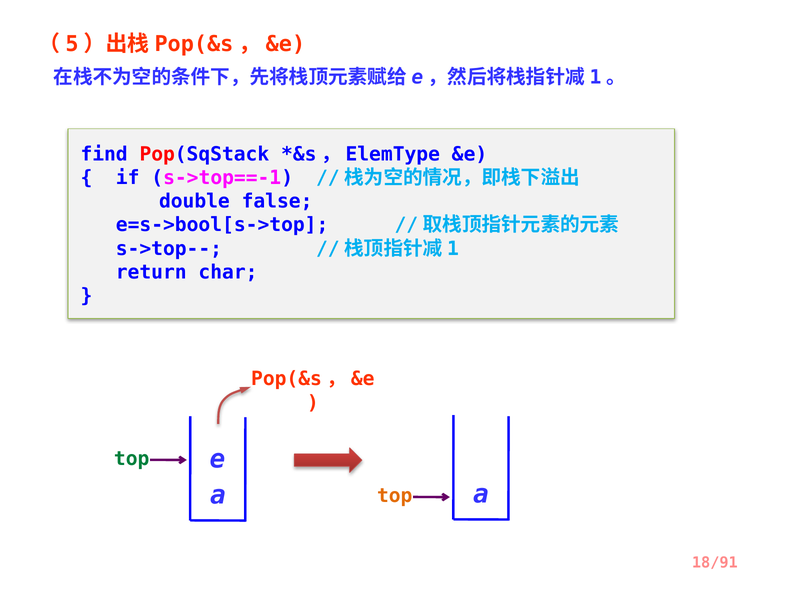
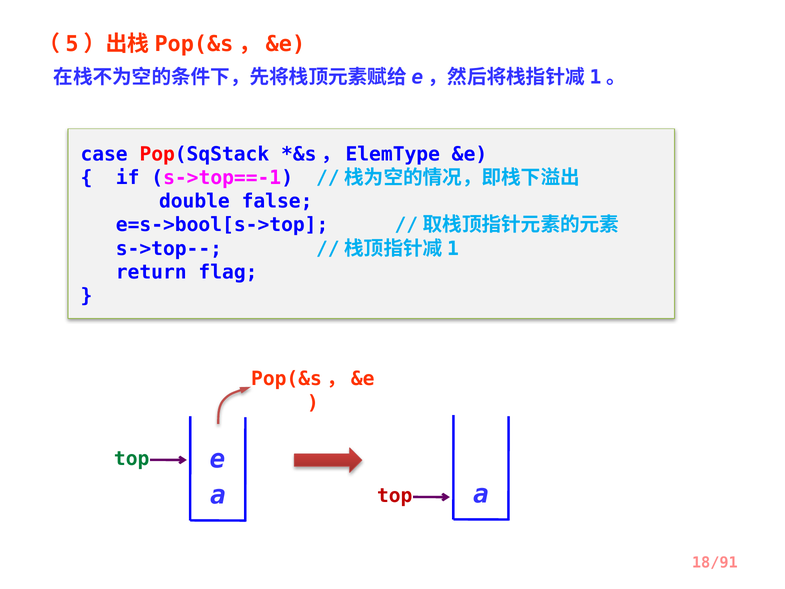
find: find -> case (104, 154)
char: char -> flag (228, 272)
top colour: orange -> red (395, 496)
